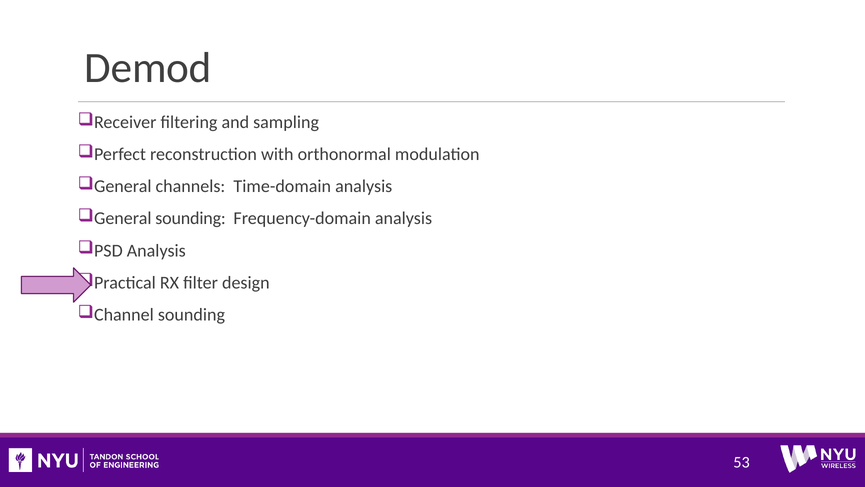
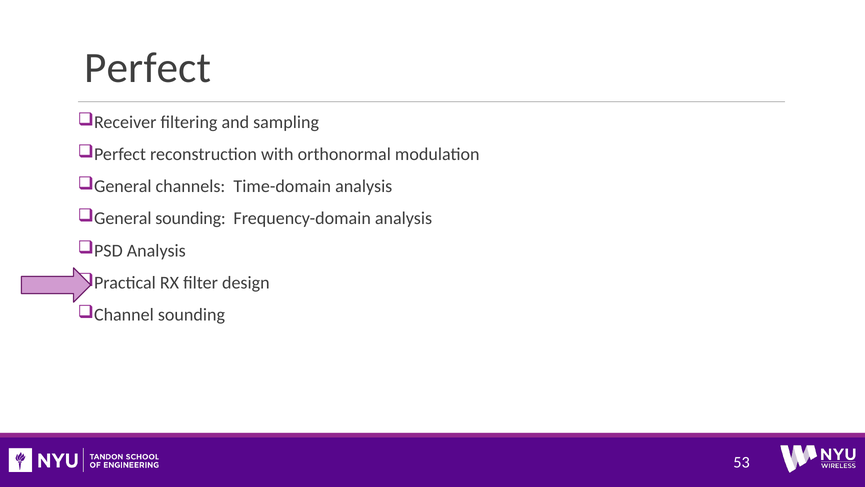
Demod: Demod -> Perfect (148, 68)
